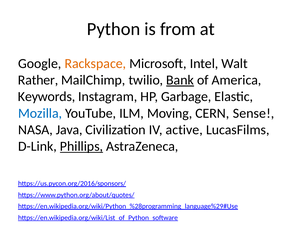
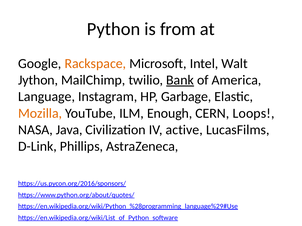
Rather: Rather -> Jython (38, 80)
Keywords: Keywords -> Language (47, 97)
Mozilla colour: blue -> orange (40, 113)
Moving: Moving -> Enough (170, 113)
Sense: Sense -> Loops (254, 113)
Phillips underline: present -> none (82, 147)
